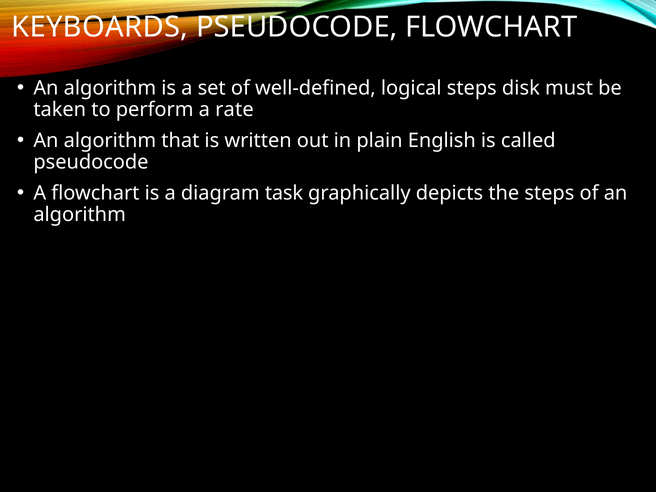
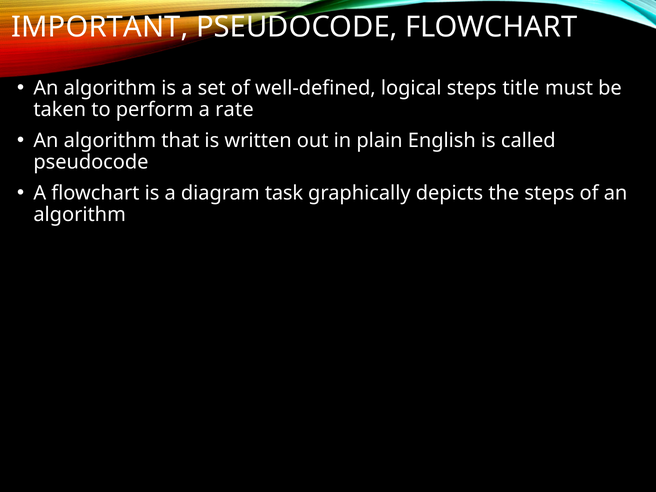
KEYBOARDS: KEYBOARDS -> IMPORTANT (100, 27)
disk: disk -> title (521, 88)
